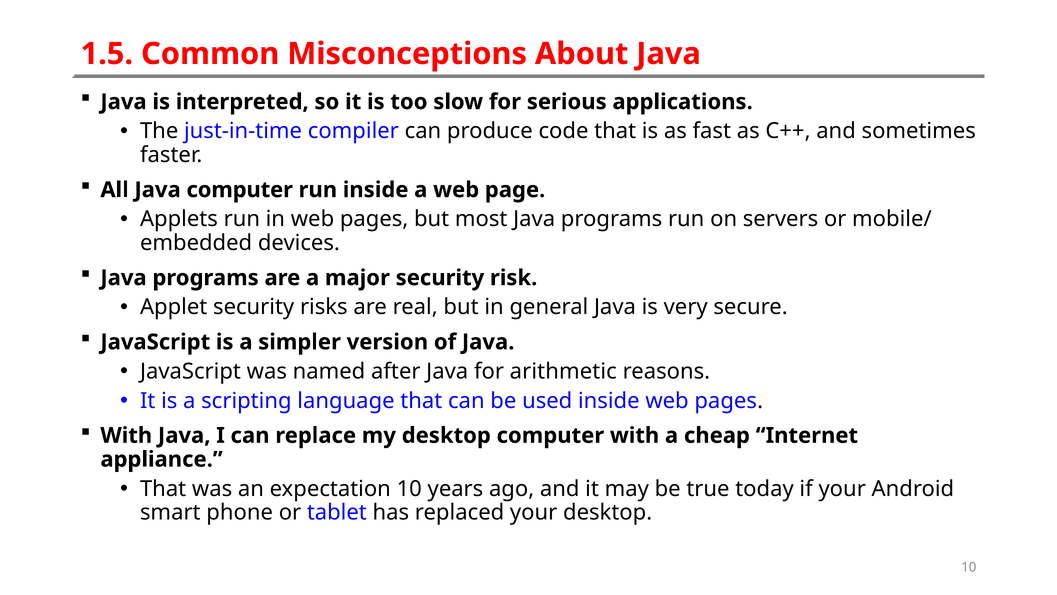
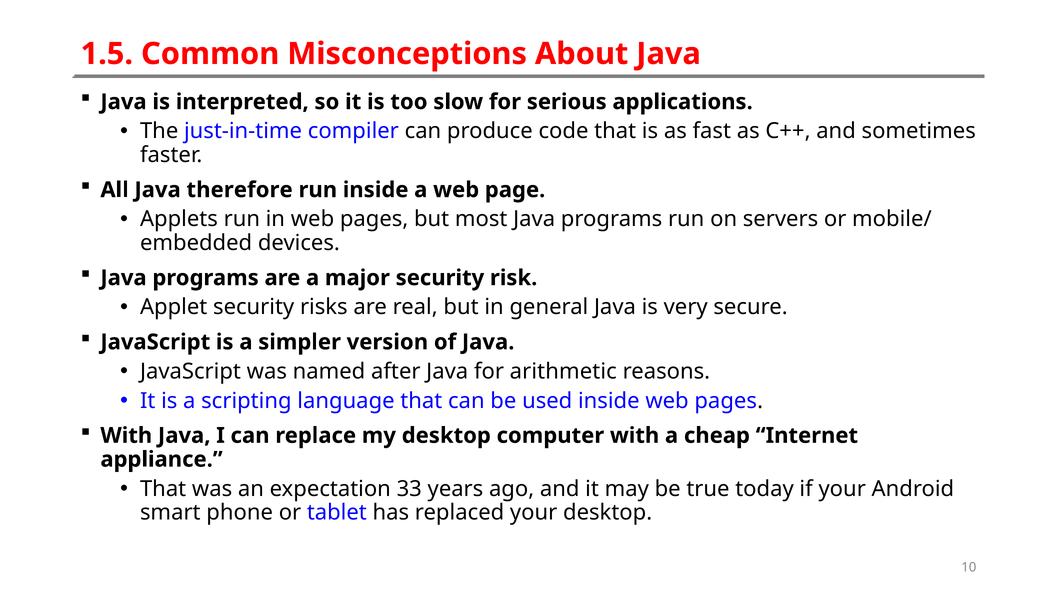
Java computer: computer -> therefore (240, 190)
expectation 10: 10 -> 33 (409, 488)
